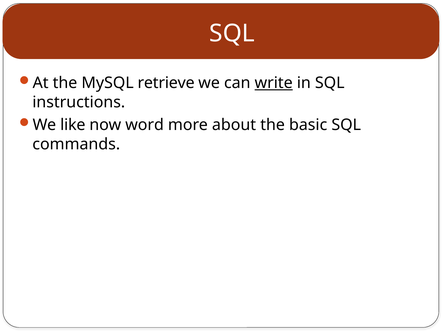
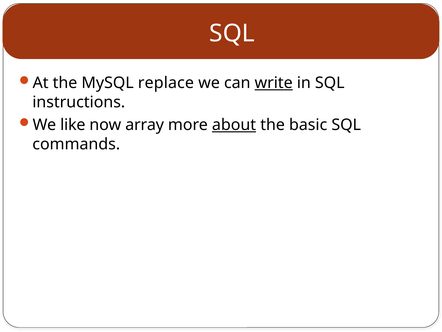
retrieve: retrieve -> replace (166, 83)
word: word -> array (145, 125)
about underline: none -> present (234, 125)
